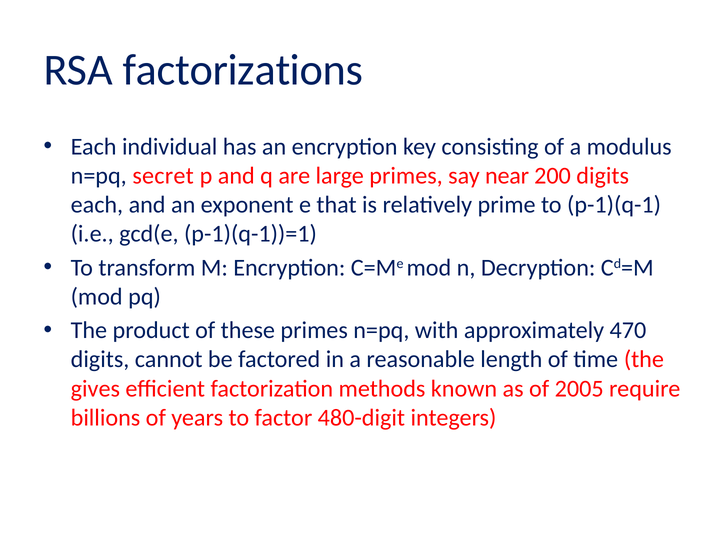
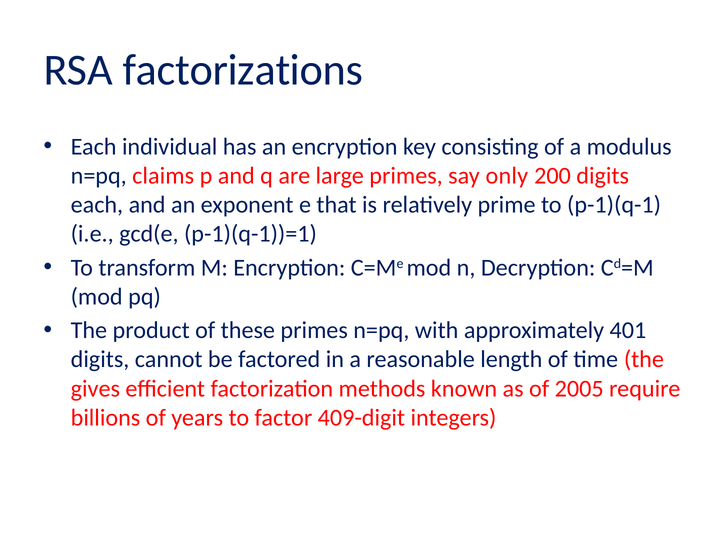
secret: secret -> claims (163, 176)
near: near -> only (507, 176)
470: 470 -> 401 (628, 330)
480-digit: 480-digit -> 409-digit (361, 417)
